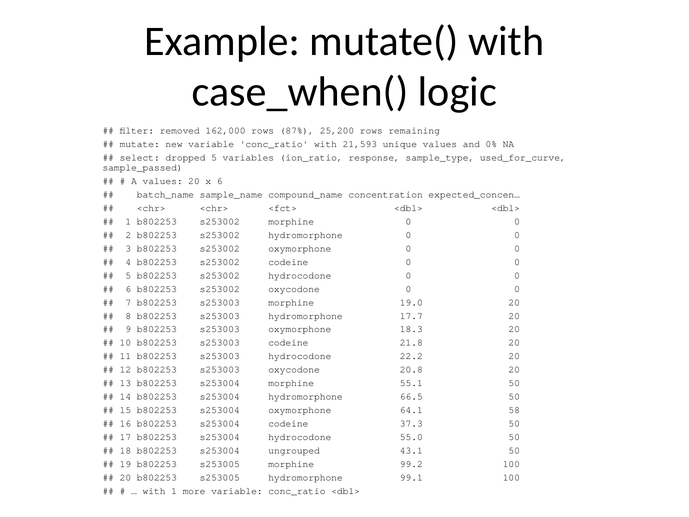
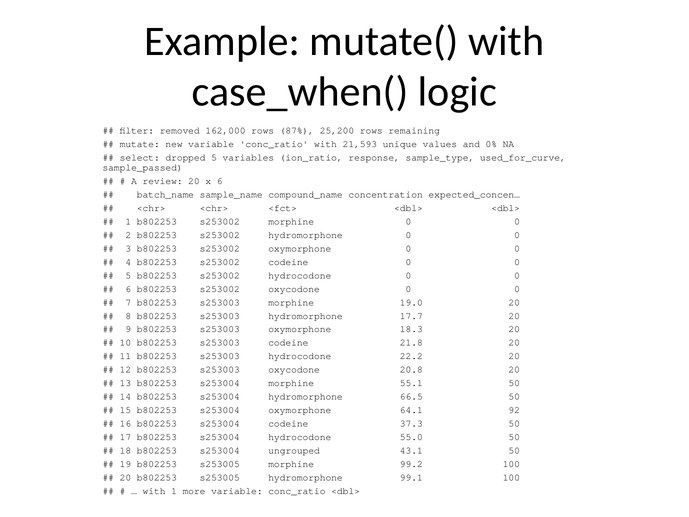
A values: values -> review (163, 181)
58: 58 -> 92 (514, 410)
